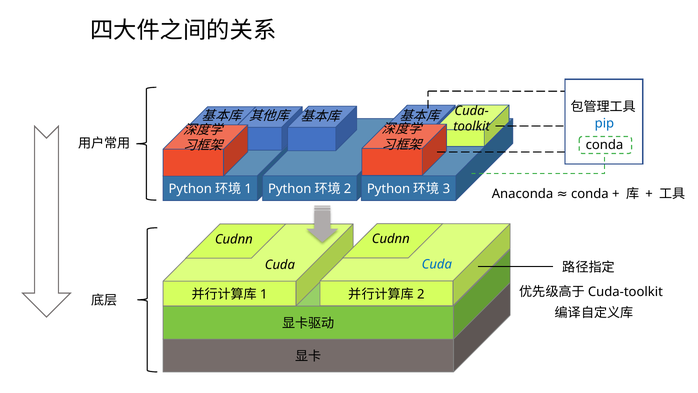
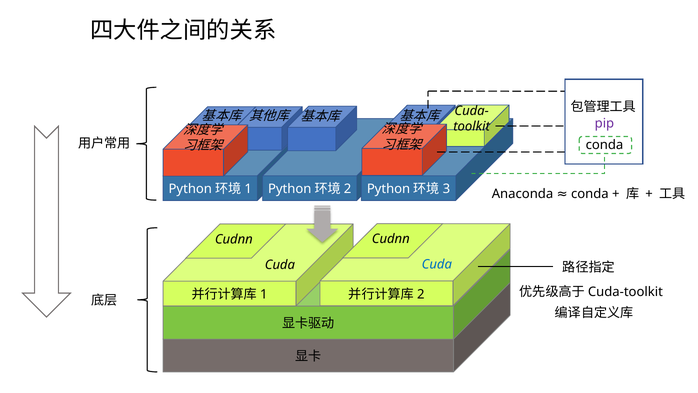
pip colour: blue -> purple (604, 123)
